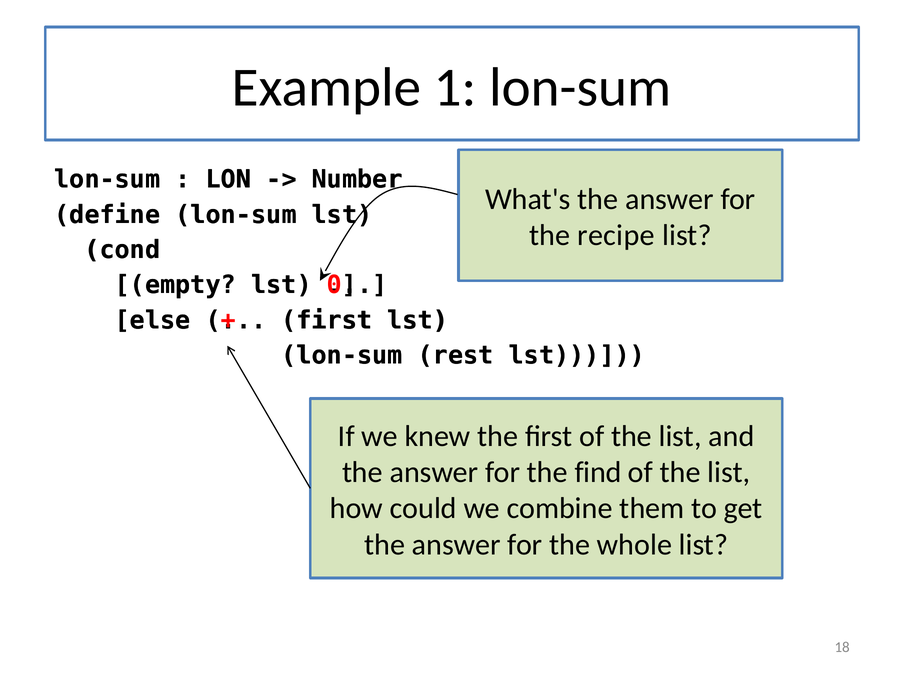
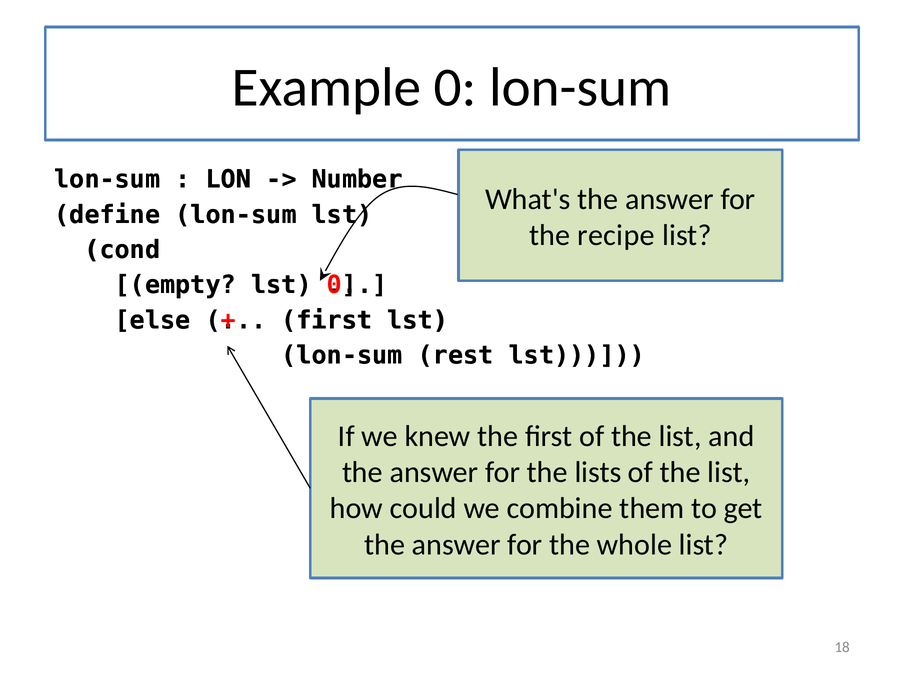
Example 1: 1 -> 0 (455, 88)
find: find -> lists (598, 472)
